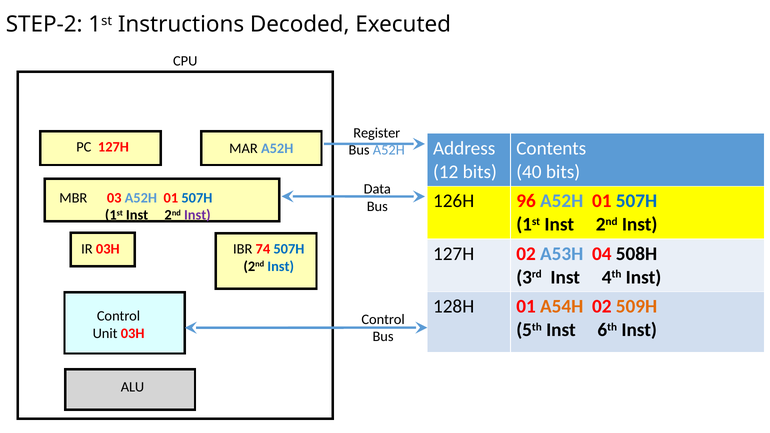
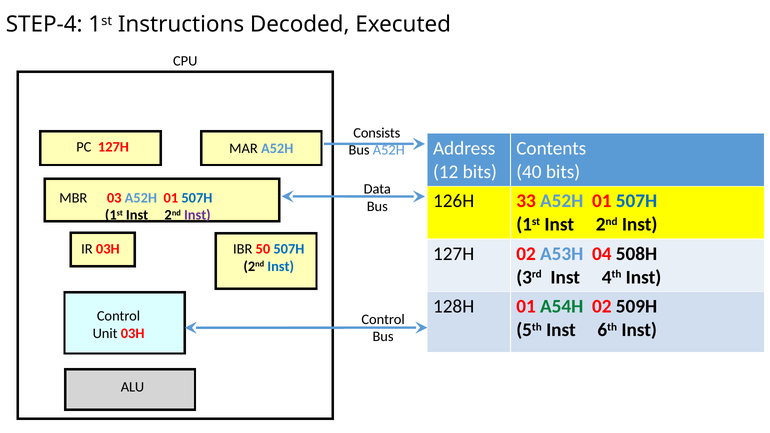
STEP-2: STEP-2 -> STEP-4 (44, 25)
Register: Register -> Consists (377, 133)
96: 96 -> 33 (526, 201)
74: 74 -> 50 (263, 249)
A54H colour: orange -> green (562, 307)
509H colour: orange -> black (636, 307)
